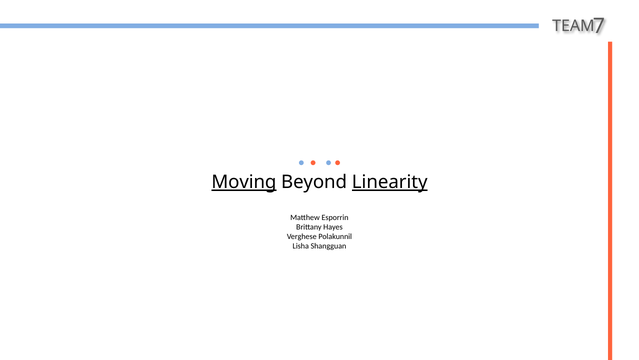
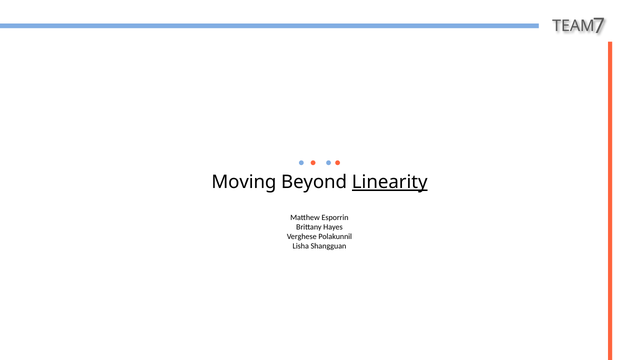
Moving underline: present -> none (244, 182)
